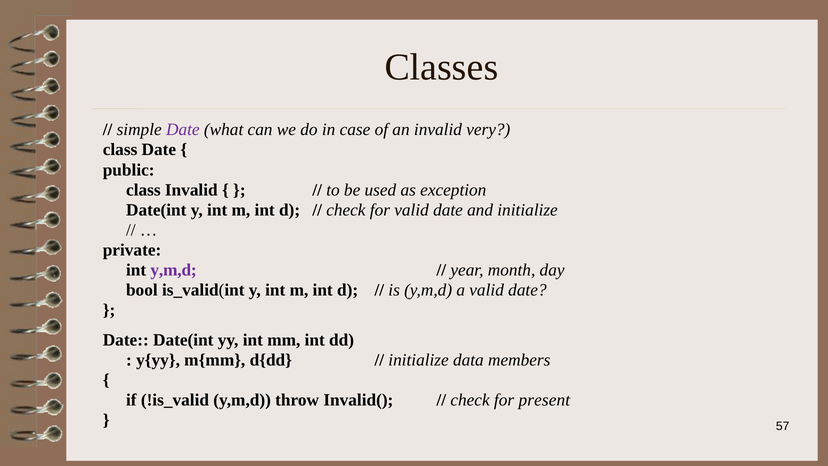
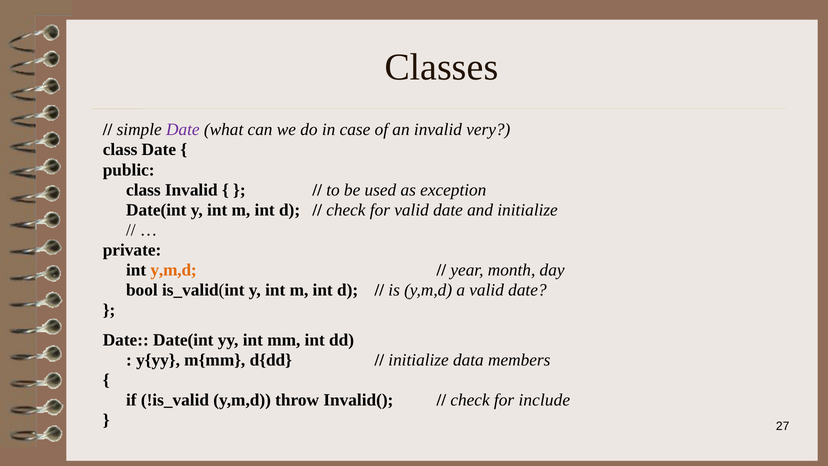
y,m,d colour: purple -> orange (174, 270)
present: present -> include (544, 400)
57: 57 -> 27 (783, 426)
